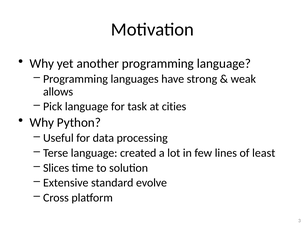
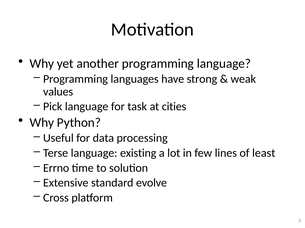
allows: allows -> values (58, 92)
created: created -> existing (138, 153)
Slices: Slices -> Errno (56, 168)
